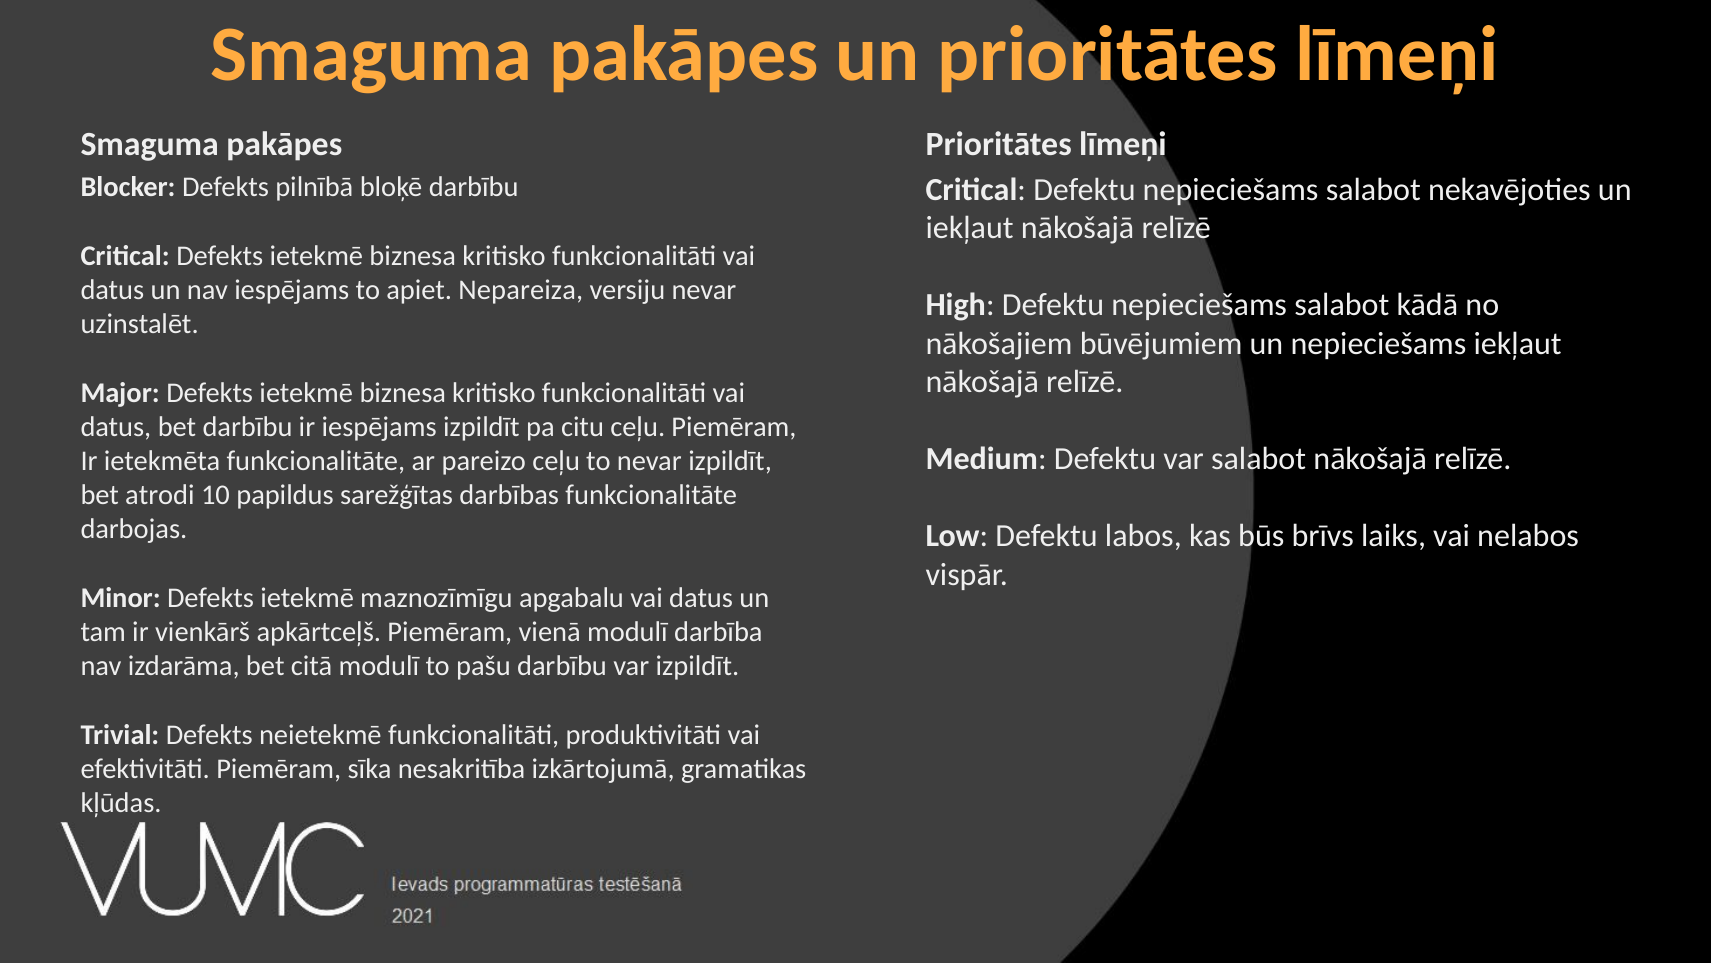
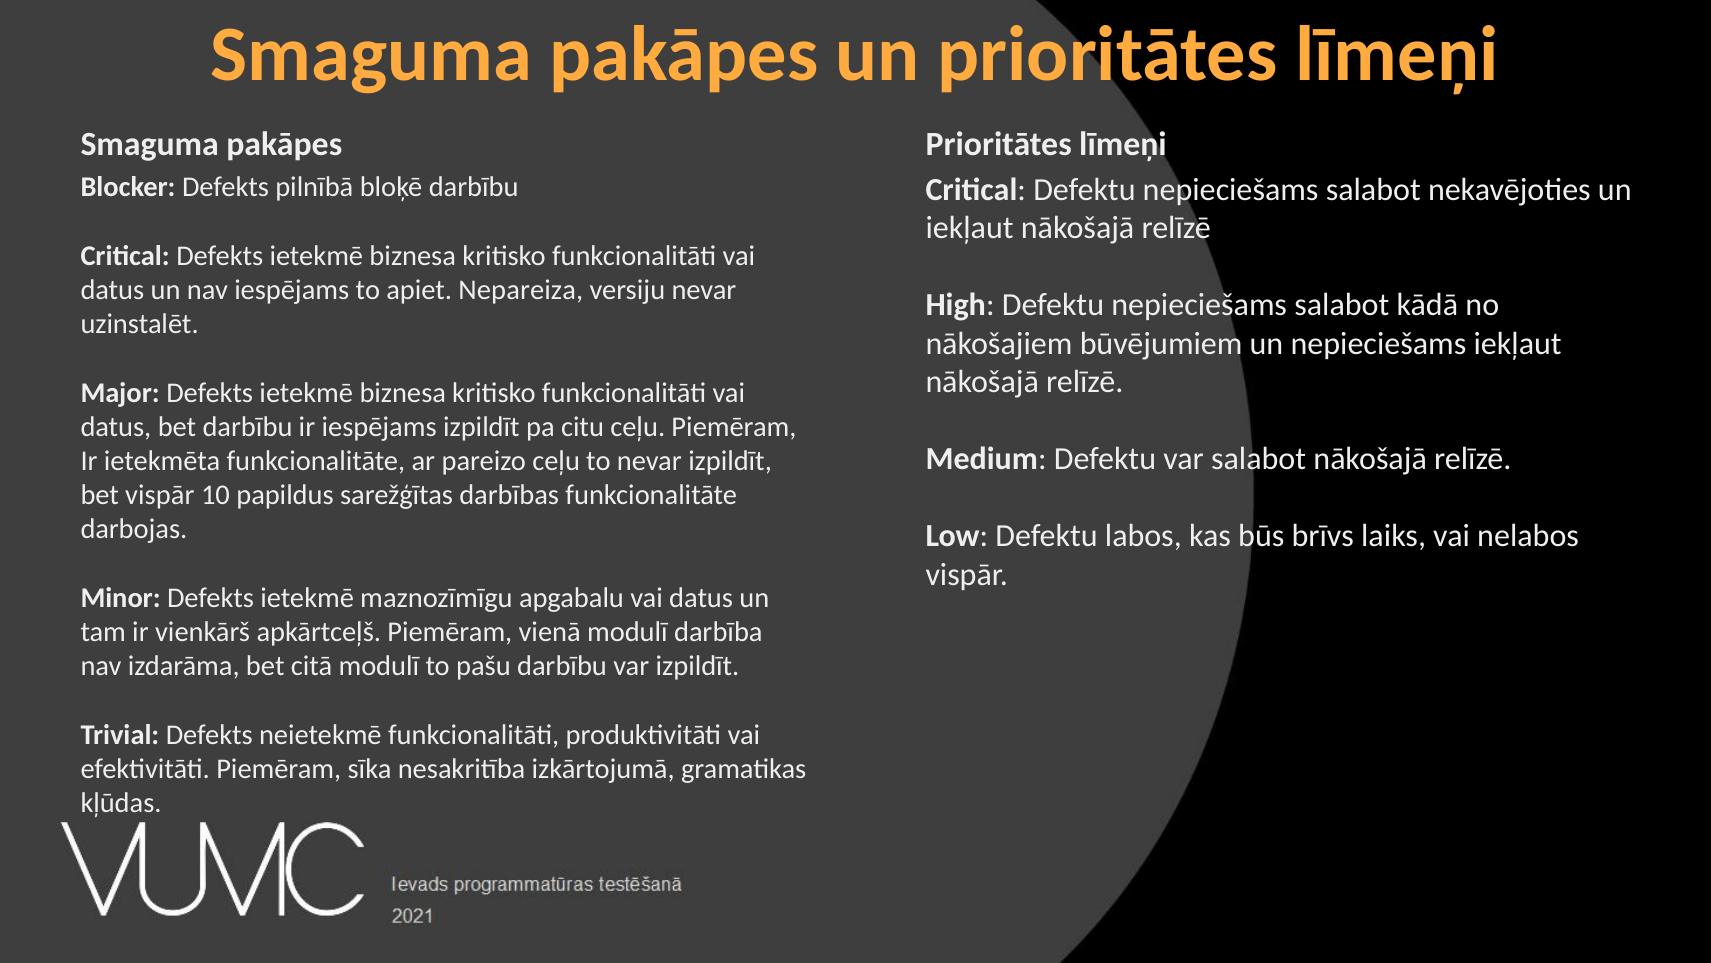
bet atrodi: atrodi -> vispār (160, 495)
